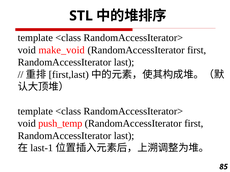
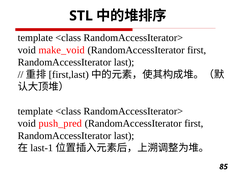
push_temp: push_temp -> push_pred (60, 124)
